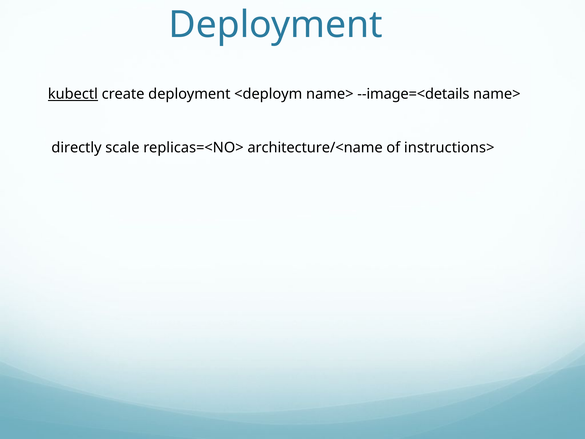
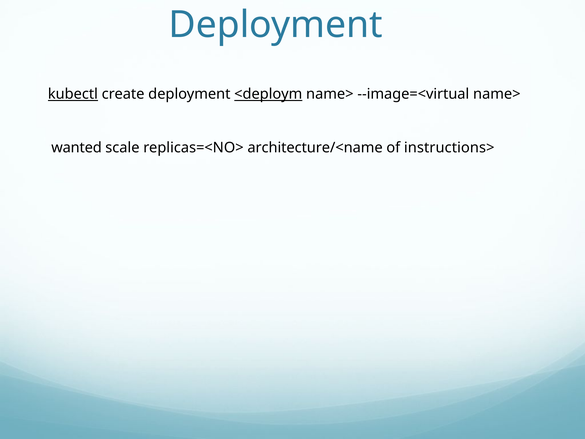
<deploym underline: none -> present (268, 94)
--image=<details: --image=<details -> --image=<virtual (413, 94)
directly: directly -> wanted (77, 147)
